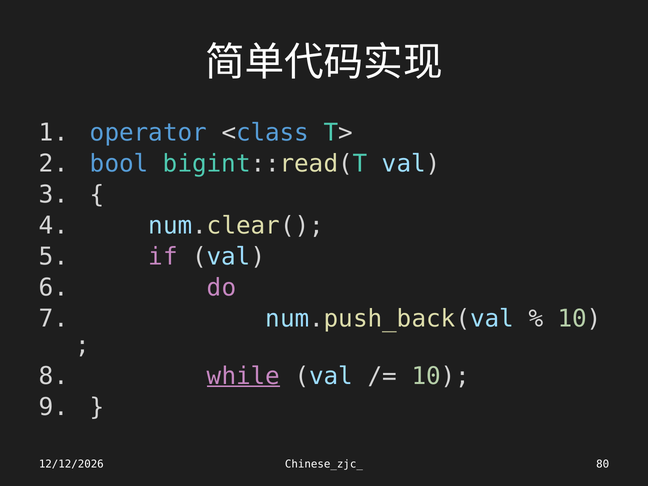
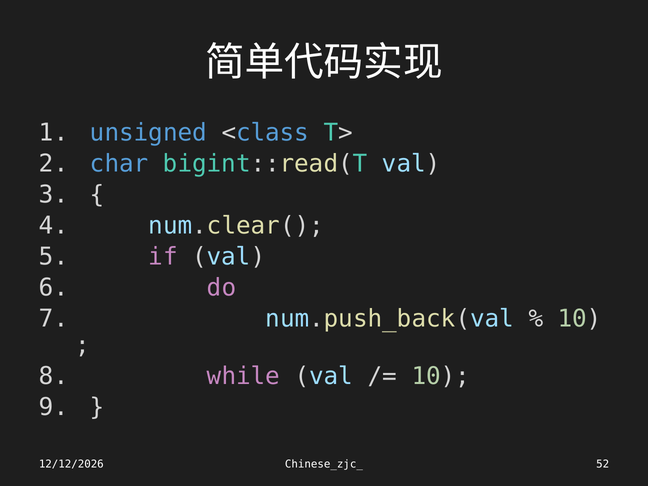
operator: operator -> unsigned (148, 133)
bool: bool -> char (119, 164)
while underline: present -> none (244, 376)
80: 80 -> 52 (603, 464)
